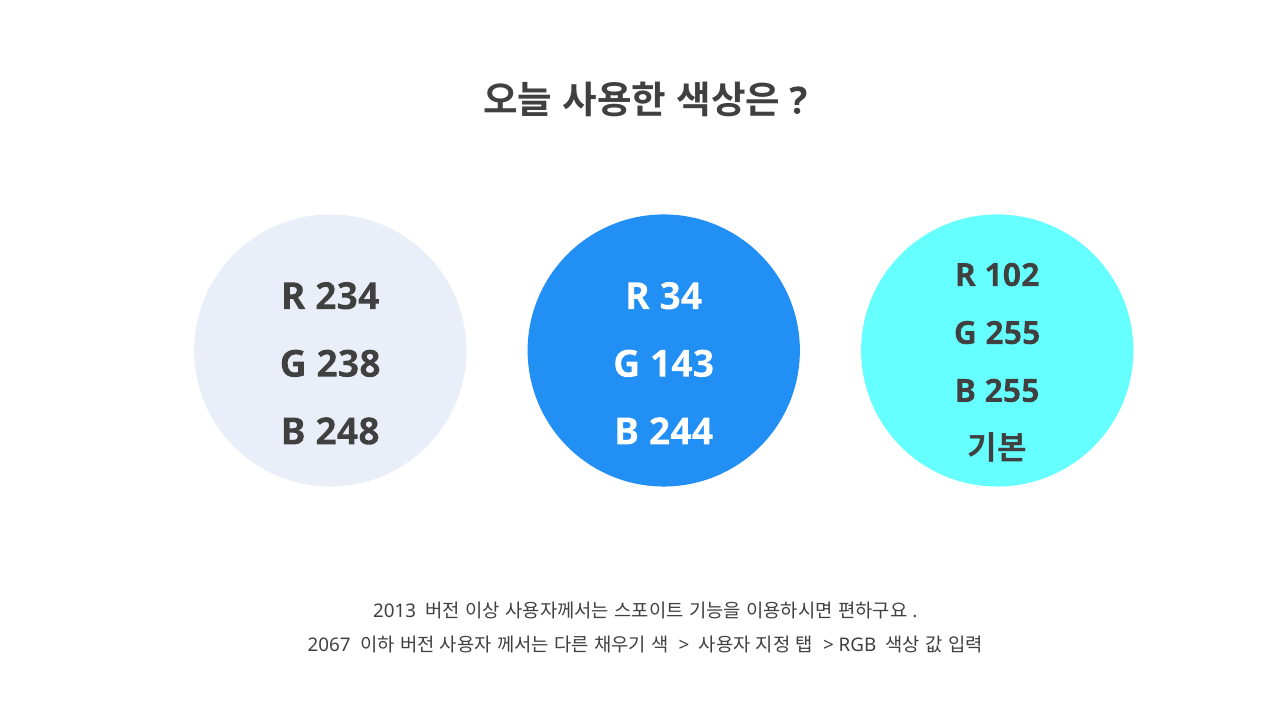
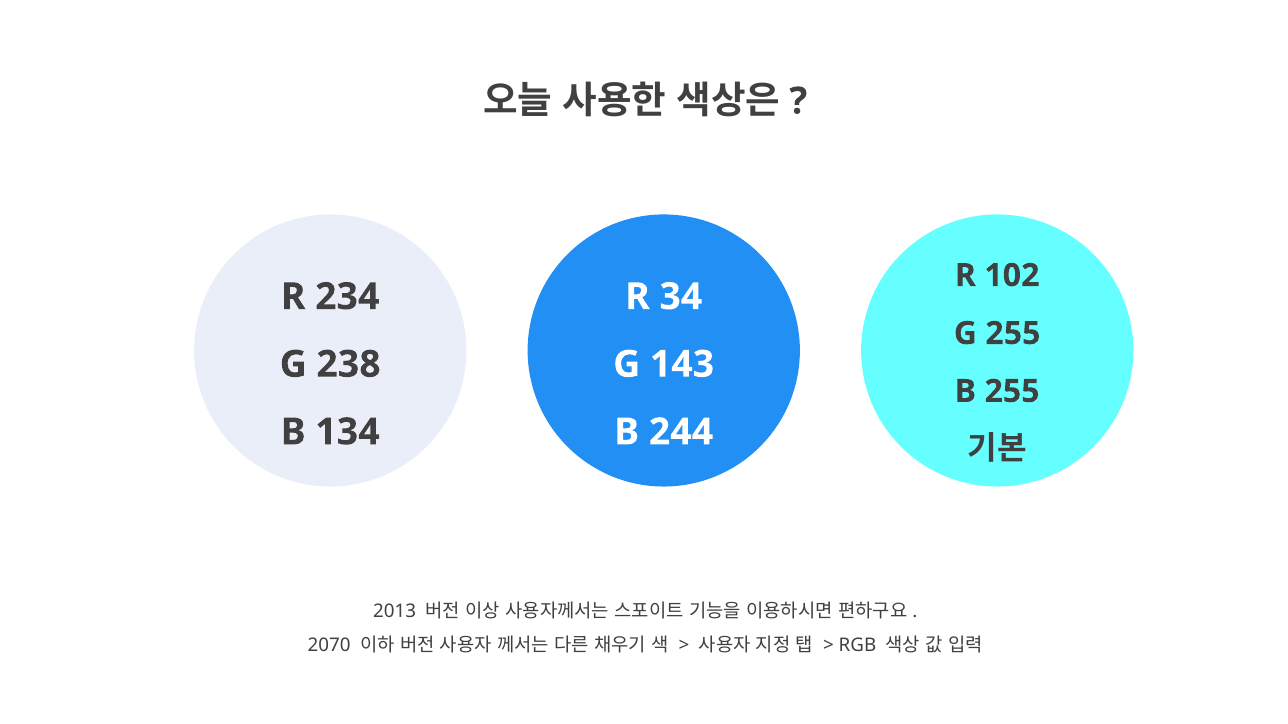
248: 248 -> 134 (348, 432)
2067: 2067 -> 2070 (329, 646)
